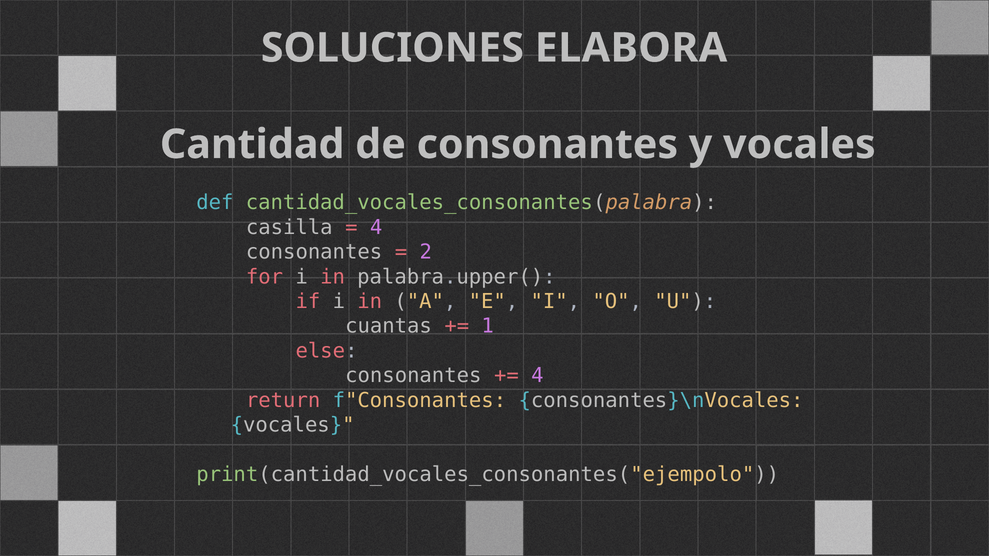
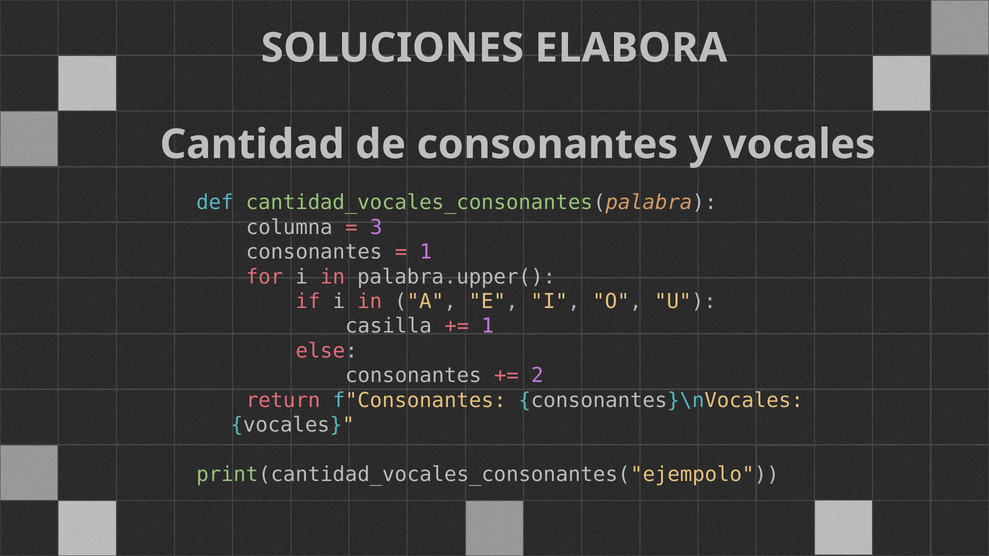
casilla: casilla -> columna (289, 227)
4: 4 -> 3 (376, 227)
2: 2 -> 1 (426, 252)
cuantas: cuantas -> casilla (389, 326)
4: 4 -> 2 (537, 376)
